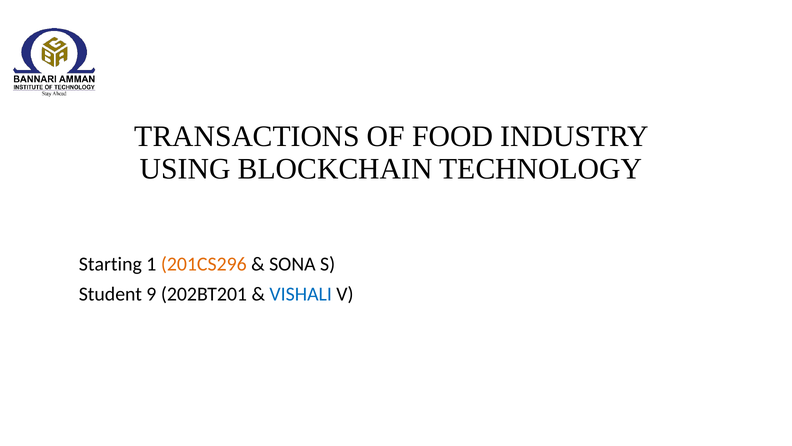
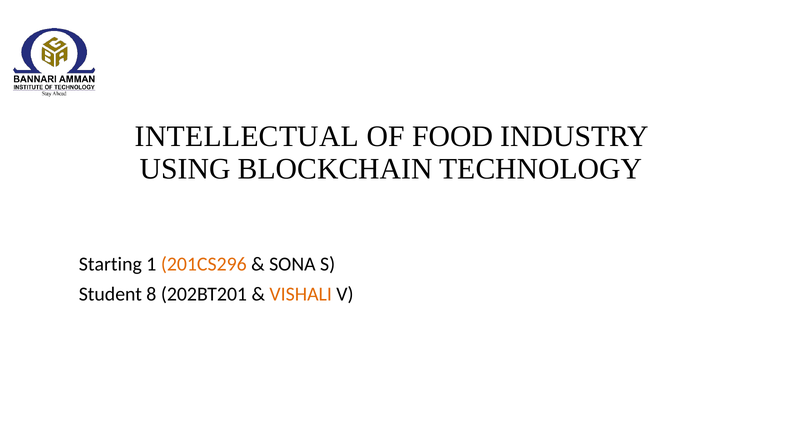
TRANSACTIONS: TRANSACTIONS -> INTELLECTUAL (247, 136)
9: 9 -> 8 (151, 294)
VISHALI colour: blue -> orange (301, 294)
